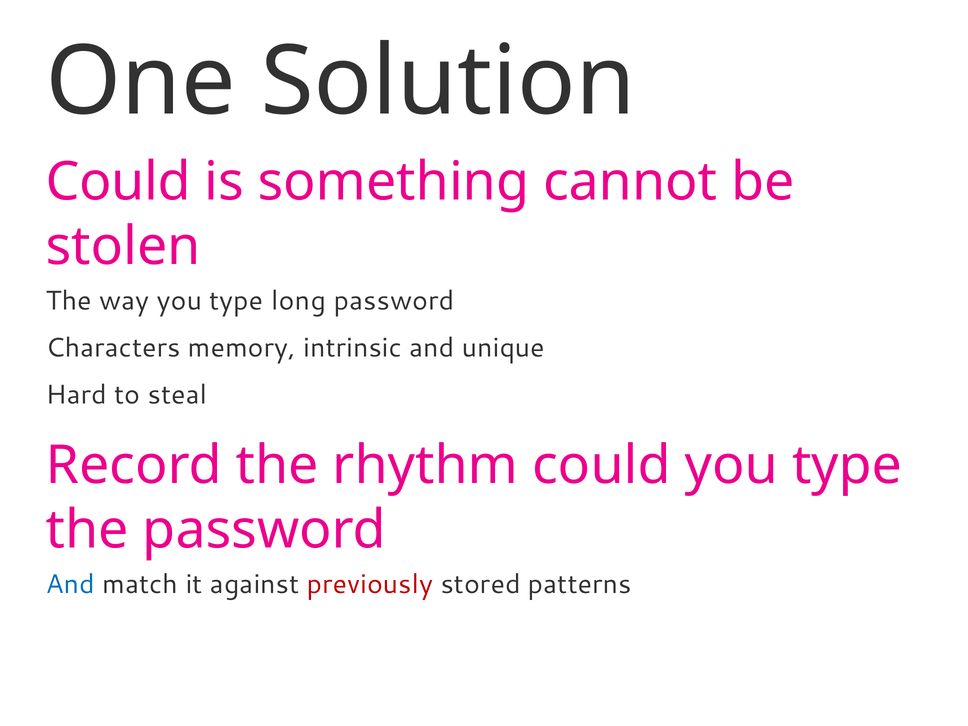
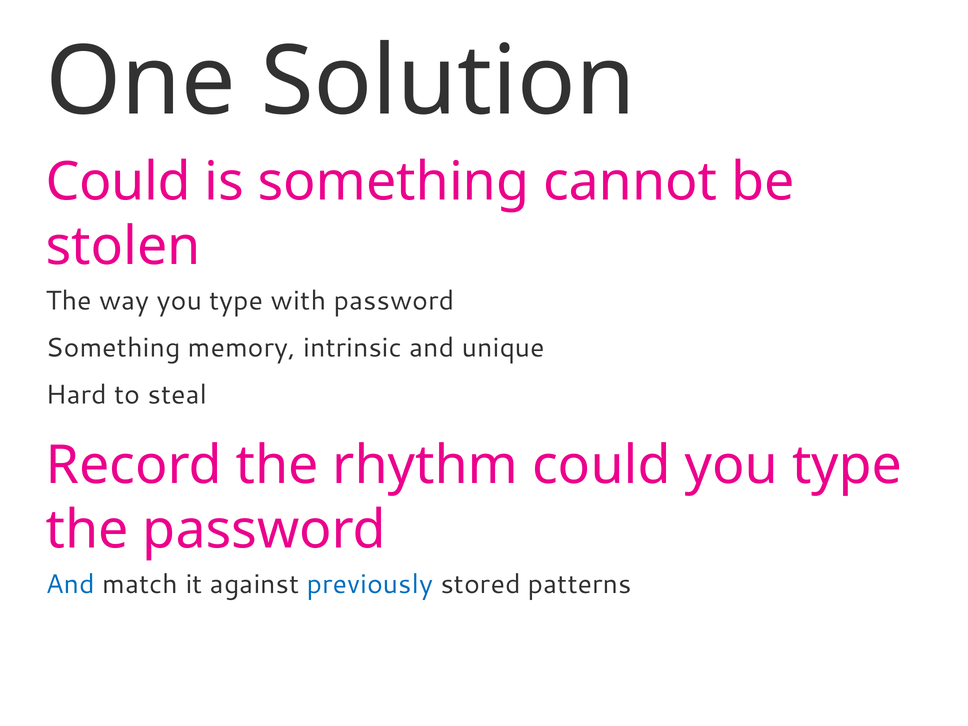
long: long -> with (299, 301)
Characters: Characters -> Something (113, 348)
previously colour: red -> blue (370, 585)
